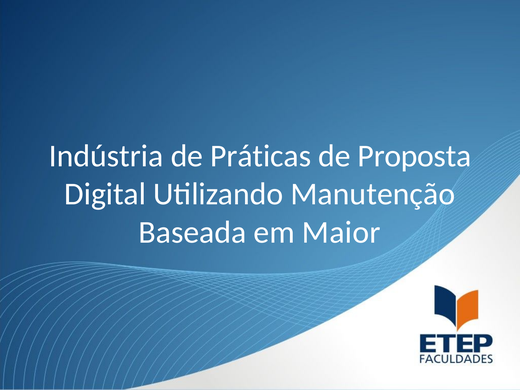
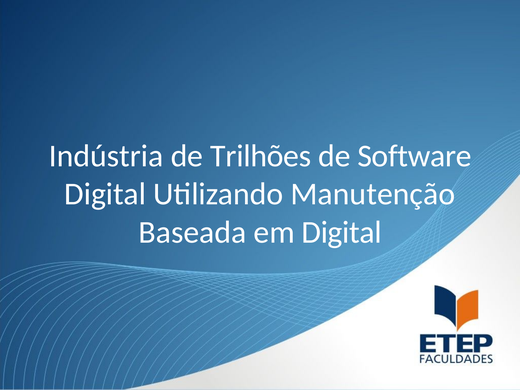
Práticas: Práticas -> Trilhões (261, 156)
Proposta: Proposta -> Software (414, 156)
em Maior: Maior -> Digital (342, 232)
